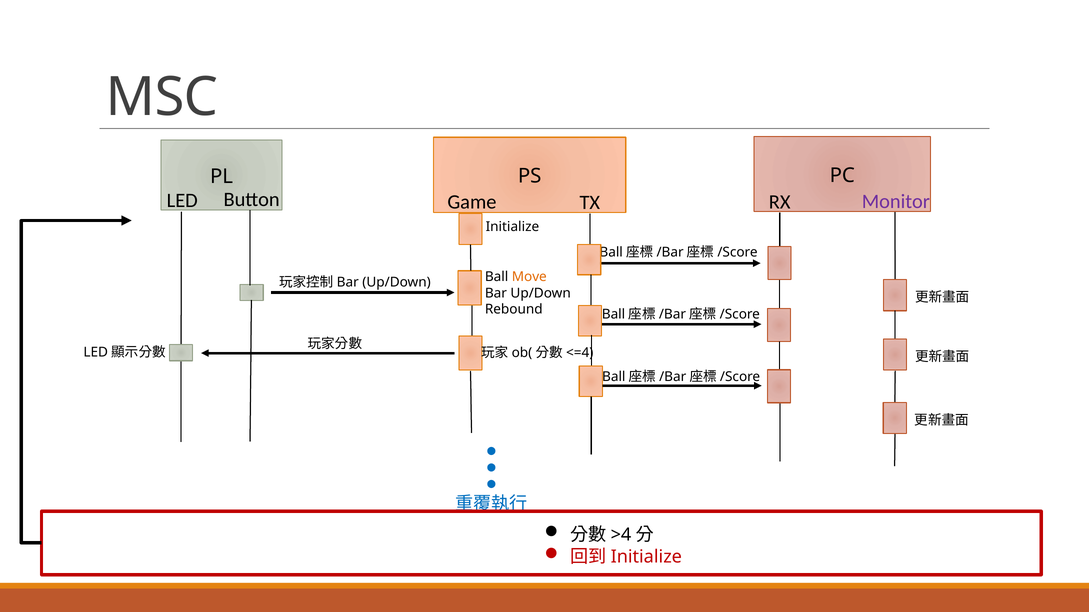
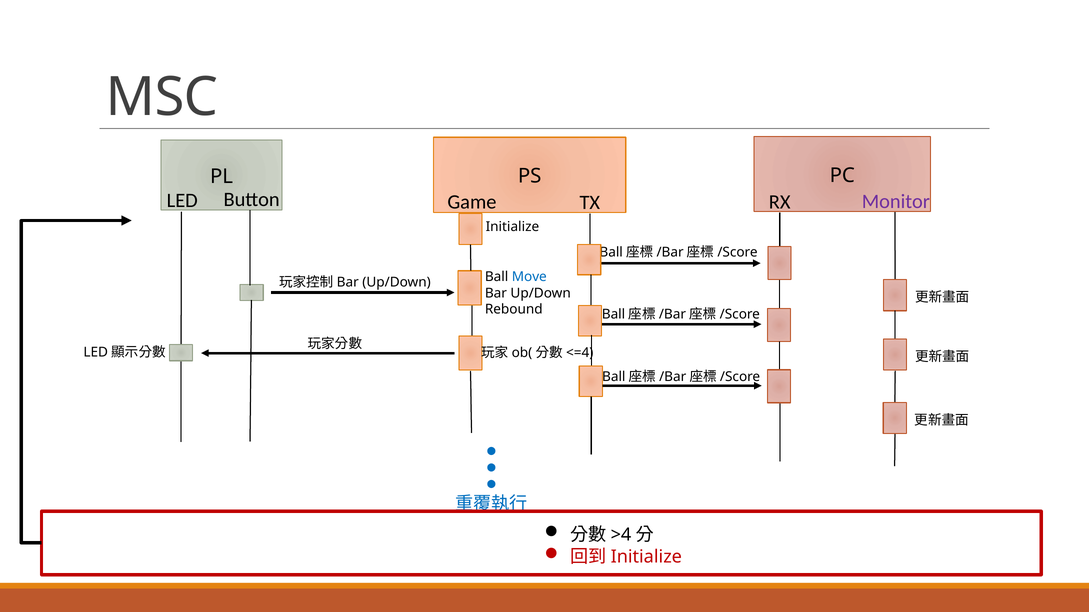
Move colour: orange -> blue (529, 277)
